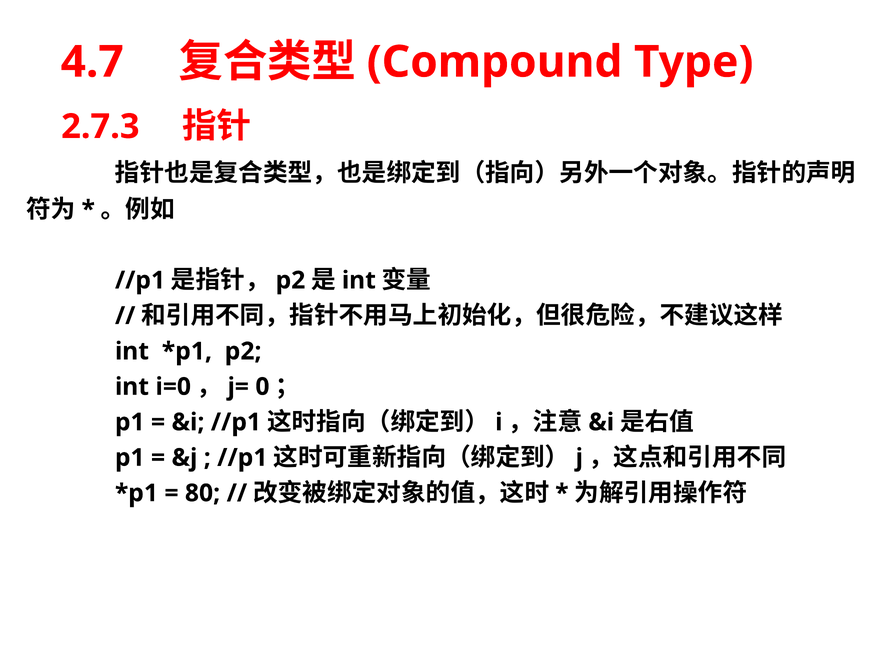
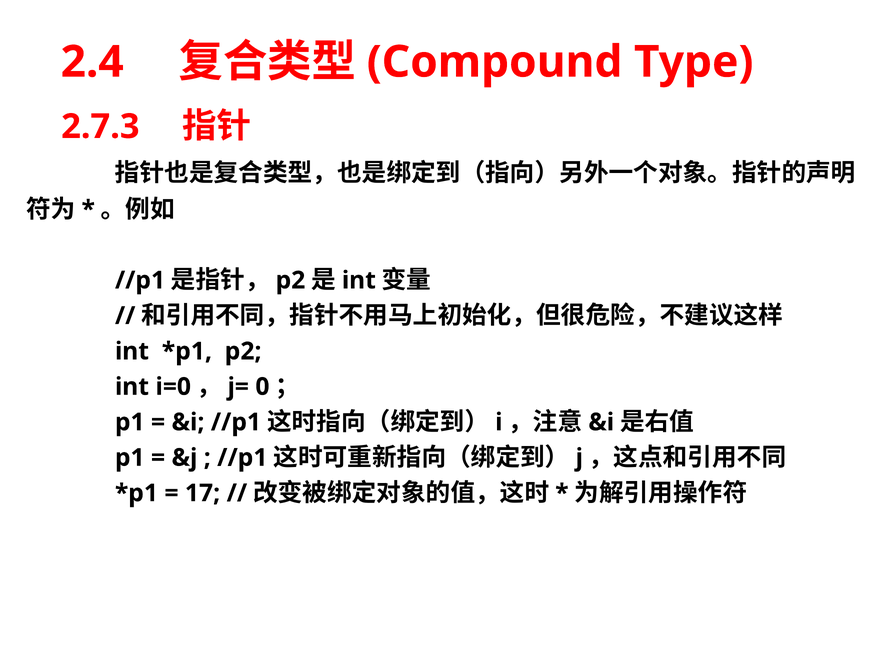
4.7: 4.7 -> 2.4 (92, 62)
80: 80 -> 17 (203, 493)
